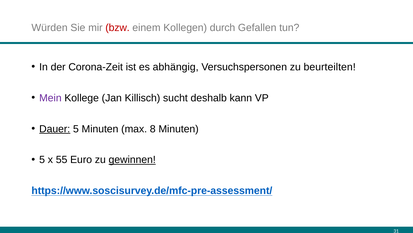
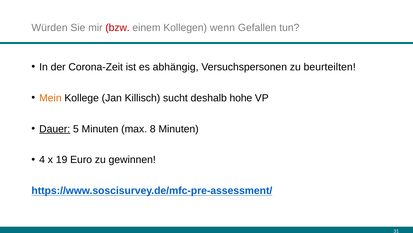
durch: durch -> wenn (222, 28)
Mein colour: purple -> orange (50, 98)
kann: kann -> hohe (241, 98)
5: 5 -> 4 (42, 159)
55: 55 -> 19 (62, 159)
gewinnen underline: present -> none (132, 159)
